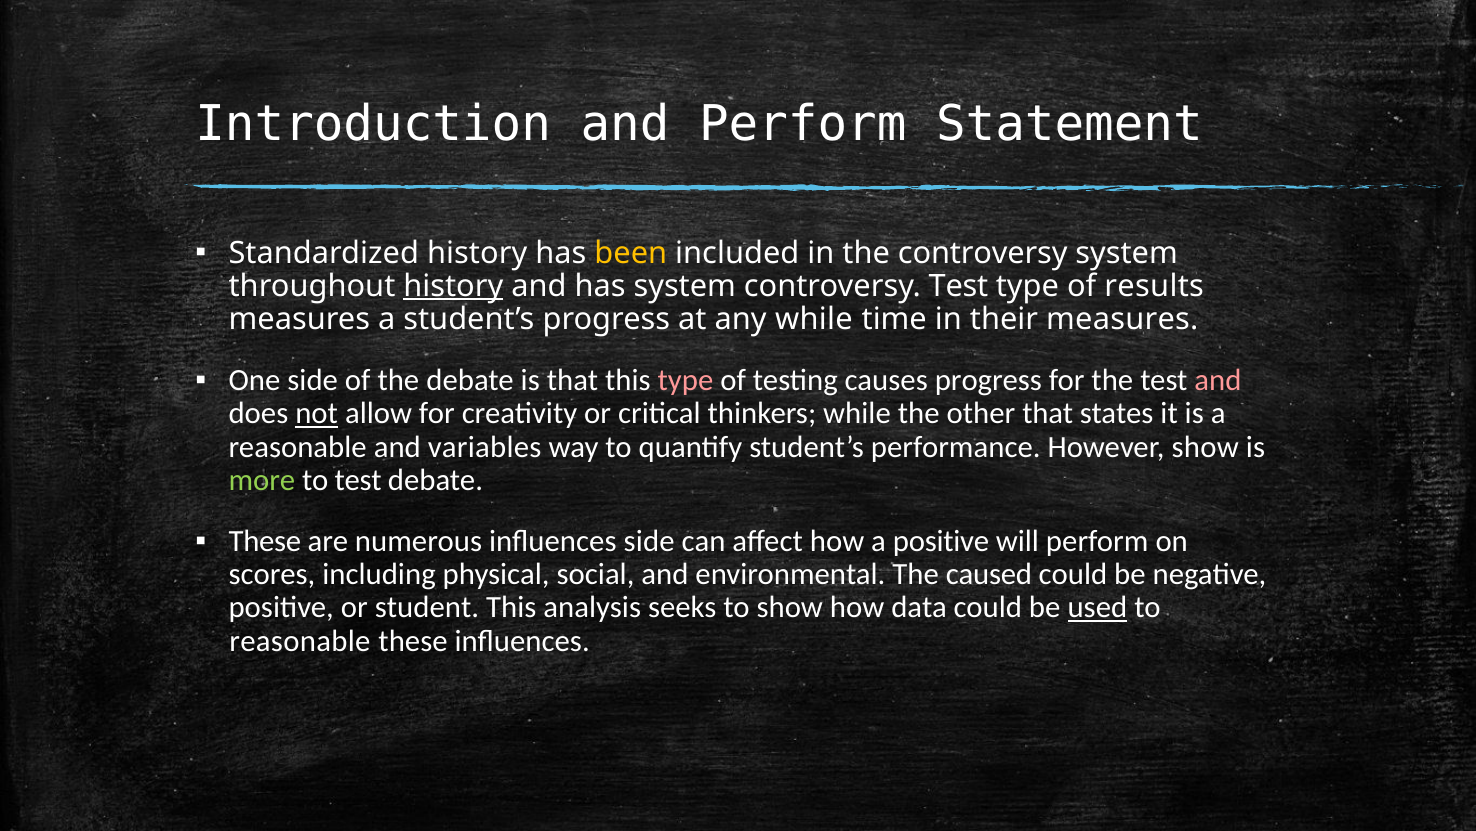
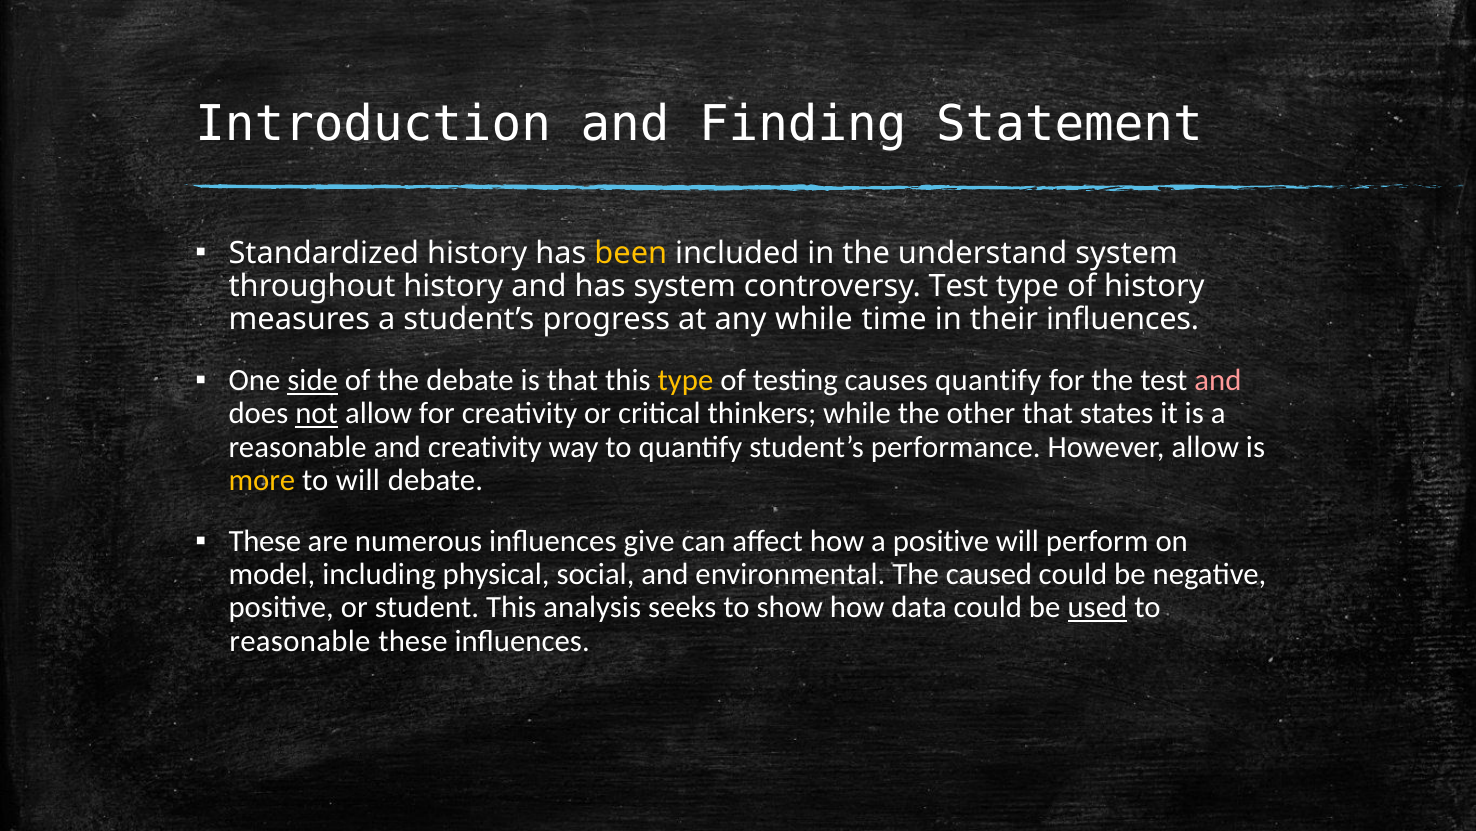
and Perform: Perform -> Finding (803, 124)
the controversy: controversy -> understand (983, 253)
history underline: present -> none (453, 286)
of results: results -> history (1154, 286)
their measures: measures -> influences (1123, 319)
side underline: none -> present (313, 380)
type colour: pink -> yellow (685, 380)
causes progress: progress -> quantify (988, 380)
and variables: variables -> creativity (485, 447)
However show: show -> allow (1205, 447)
more colour: light green -> yellow (262, 480)
to test: test -> will (358, 480)
influences side: side -> give (649, 541)
scores: scores -> model (272, 574)
